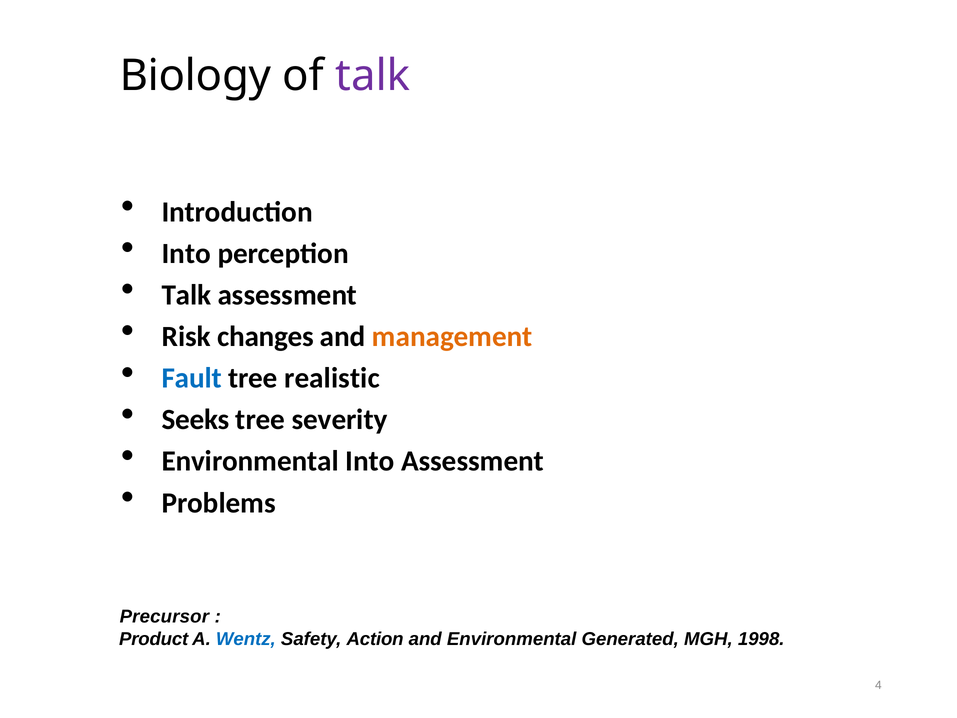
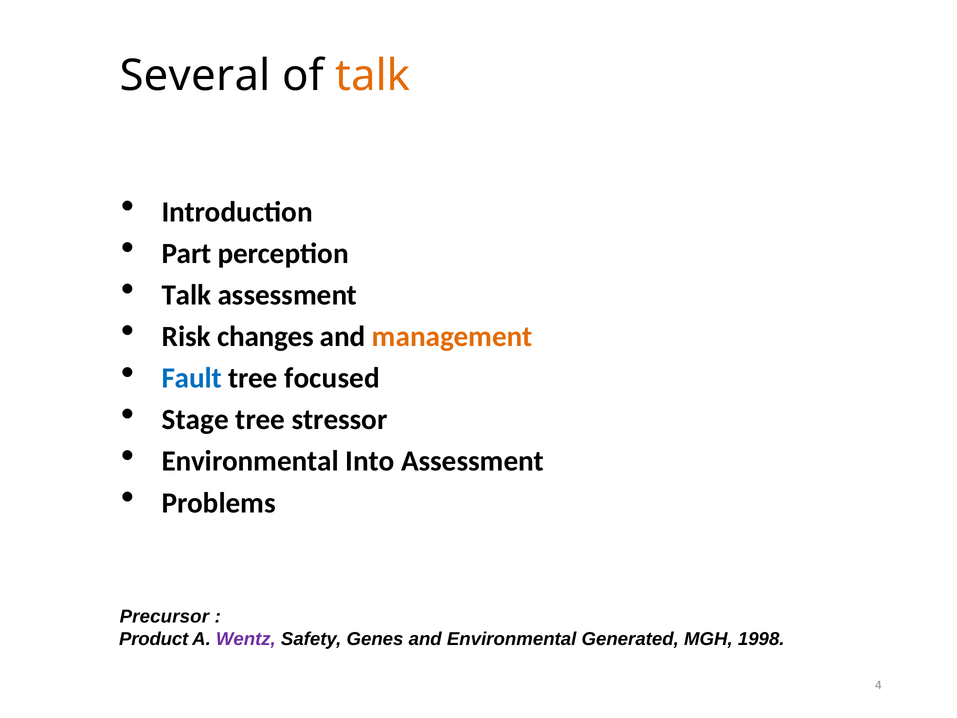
Biology: Biology -> Several (195, 76)
talk colour: purple -> orange (373, 76)
Into: Into -> Part (186, 253)
realistic: realistic -> focused (332, 378)
Seeks: Seeks -> Stage (195, 420)
severity: severity -> stressor (340, 420)
Wentz colour: blue -> purple (246, 639)
Action: Action -> Genes (375, 639)
